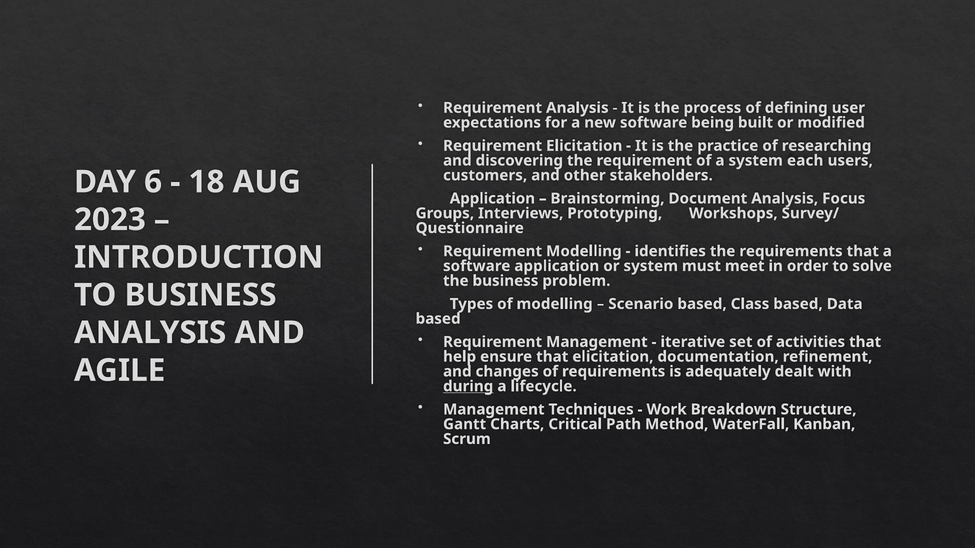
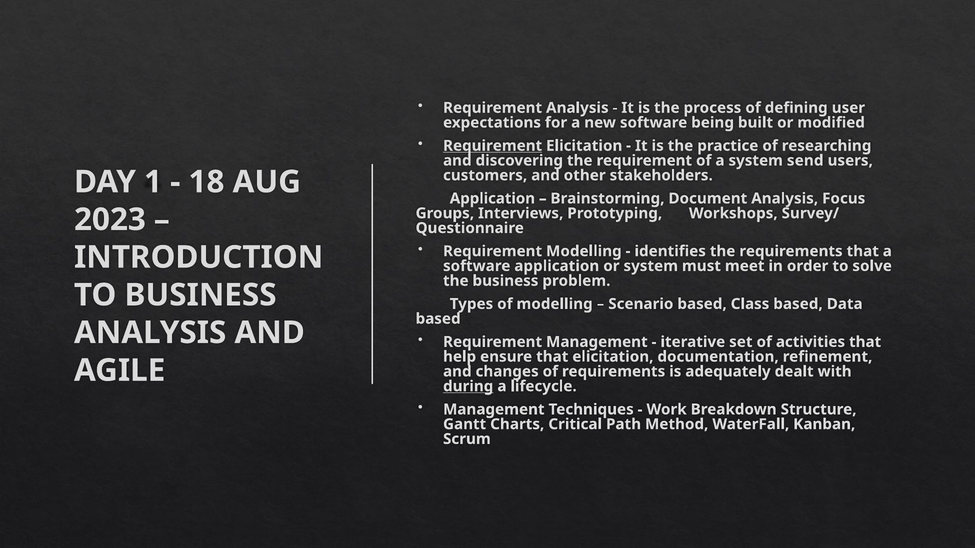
Requirement underline: none -> present (493, 146)
each: each -> send (805, 161)
6: 6 -> 1 (153, 182)
